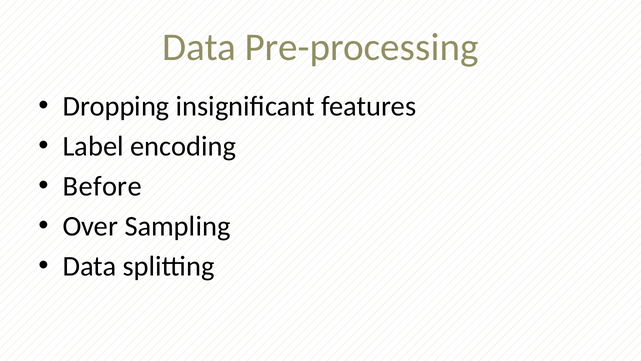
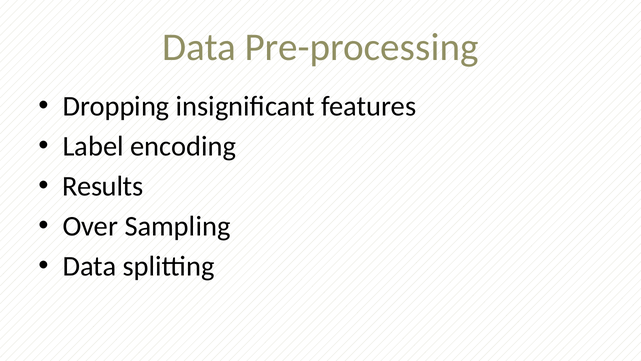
Before: Before -> Results (103, 186)
